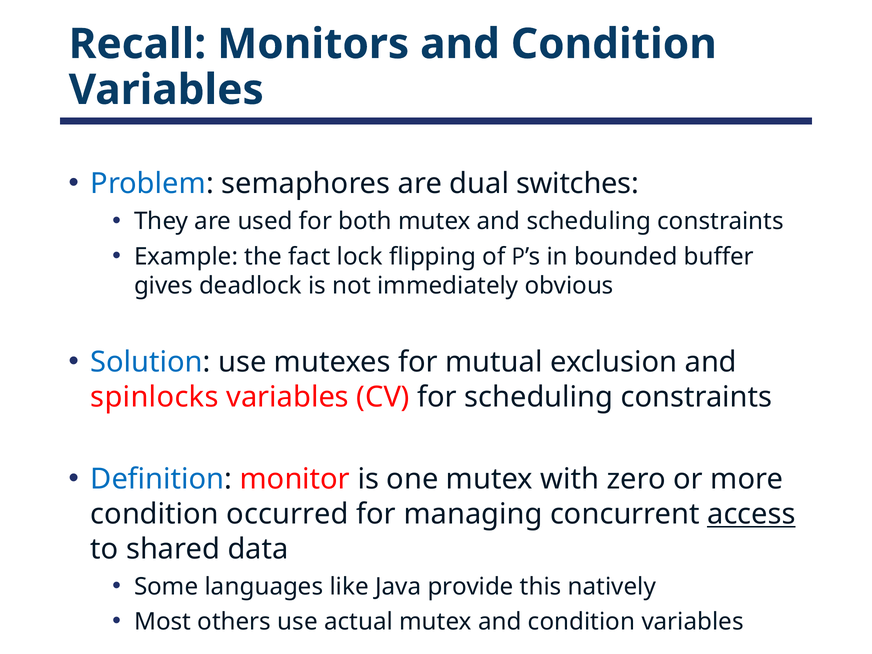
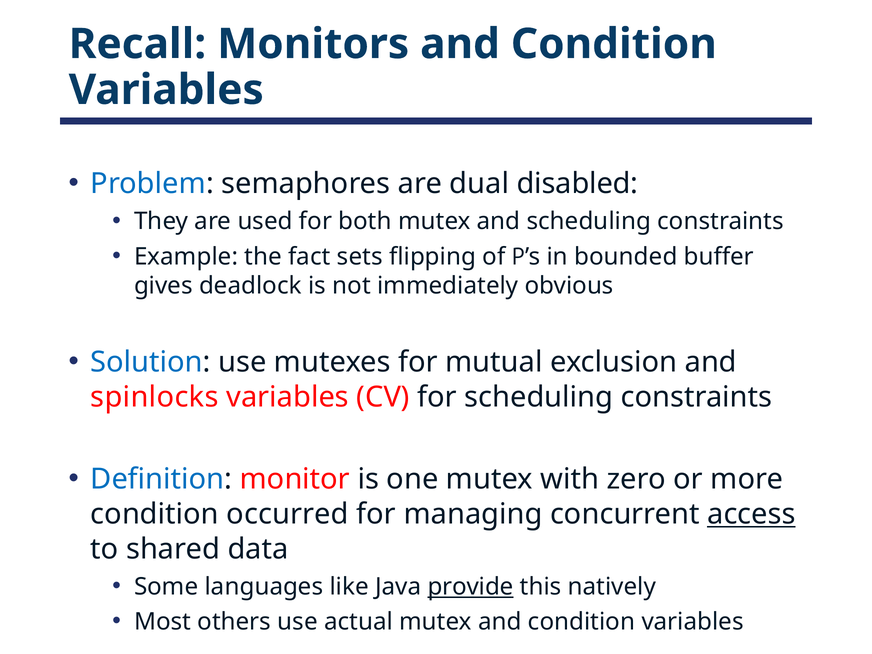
switches: switches -> disabled (577, 184)
lock: lock -> sets (360, 257)
provide underline: none -> present (471, 587)
